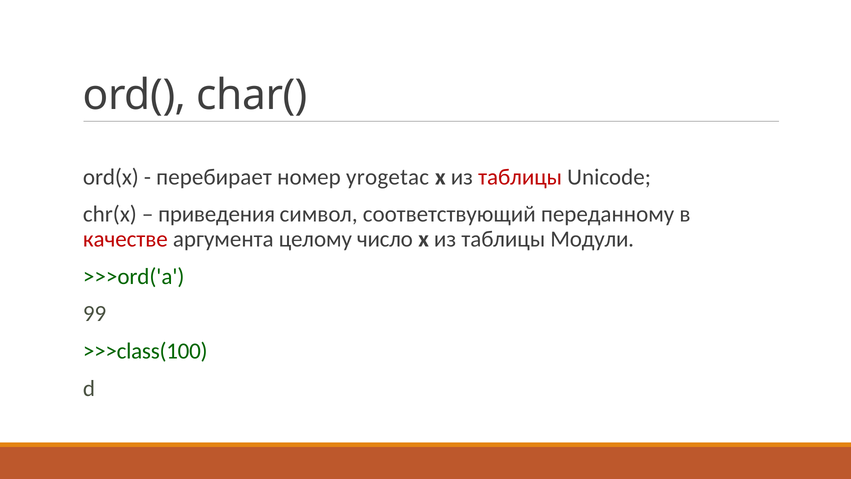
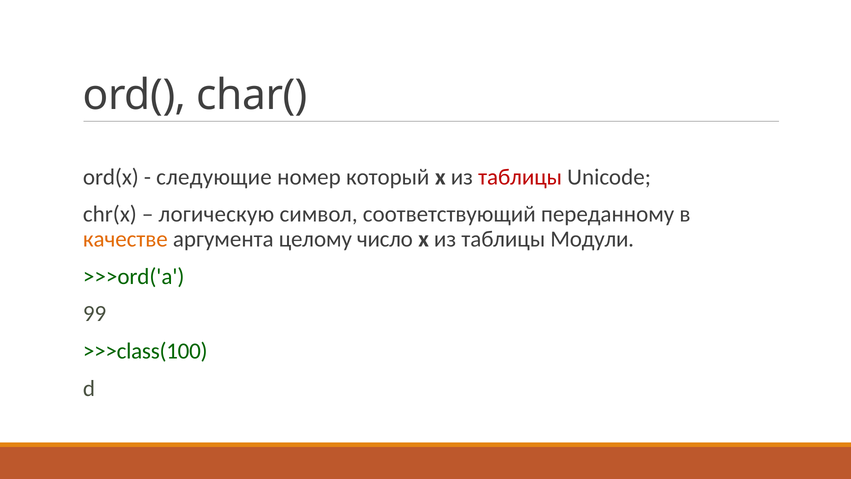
перебирает: перебирает -> следующие (214, 177)
yrogetac: yrogetac -> который (388, 177)
приведения: приведения -> логическую (216, 214)
качестве colour: red -> orange (125, 239)
